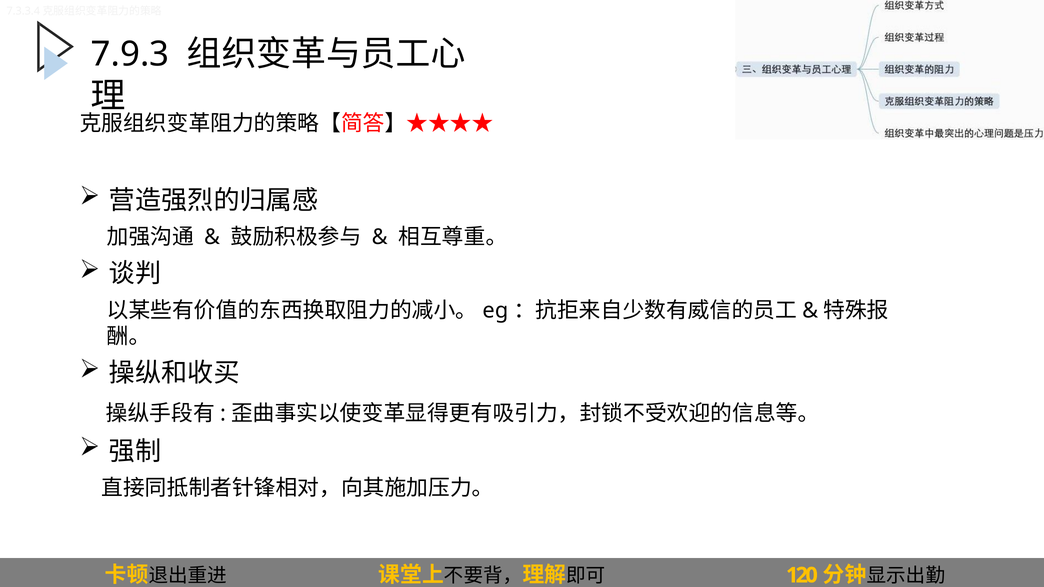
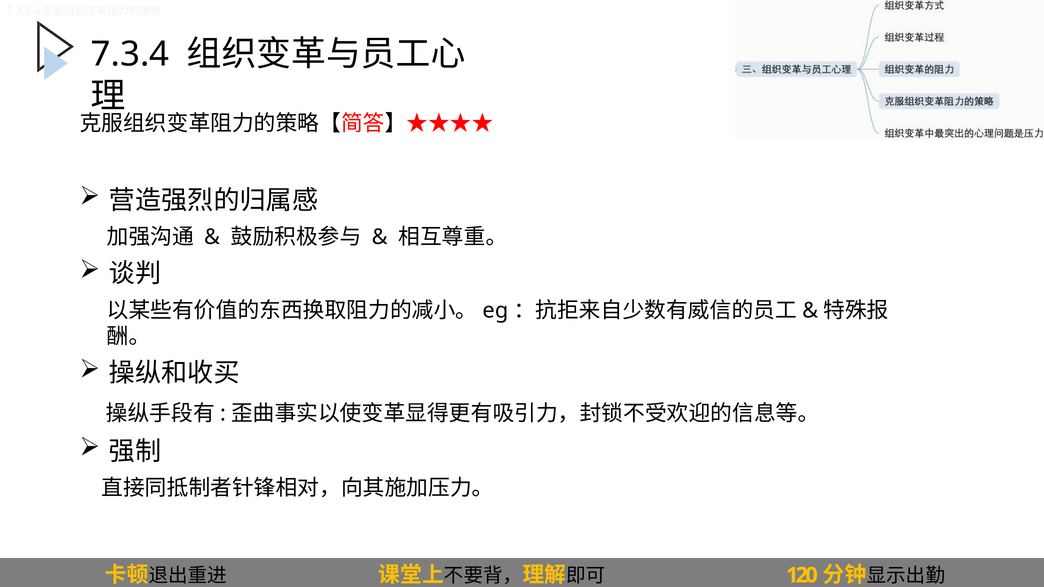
7.9.3: 7.9.3 -> 7.3.4 (130, 54)
